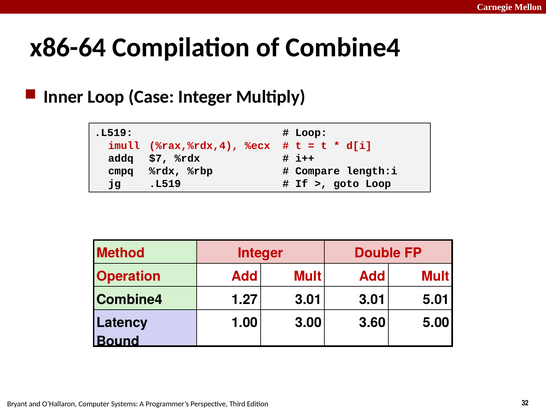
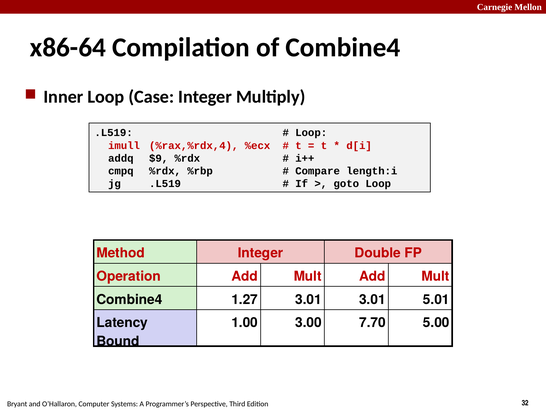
$7: $7 -> $9 (159, 158)
3.60: 3.60 -> 7.70 (372, 322)
